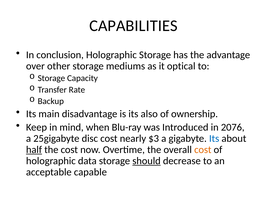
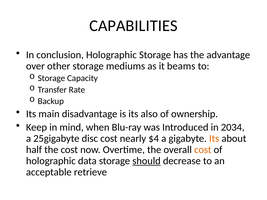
optical: optical -> beams (181, 66)
2076: 2076 -> 2034 (233, 127)
$3: $3 -> $4 (154, 139)
Its colour: blue -> orange (214, 139)
half underline: present -> none (34, 150)
capable: capable -> retrieve (90, 172)
